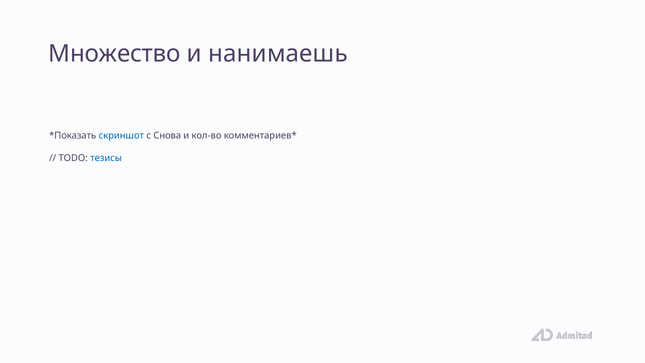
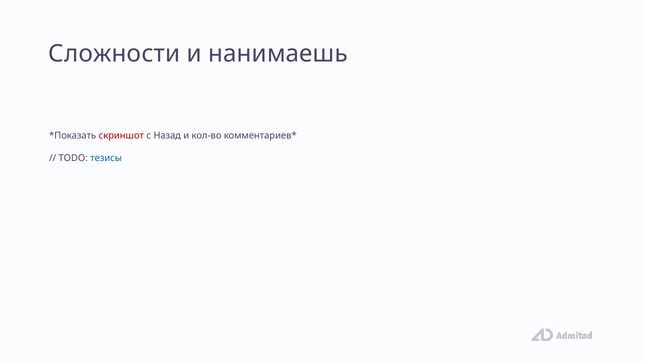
Множество: Множество -> Сложности (114, 54)
скриншот colour: blue -> red (121, 135)
Снова: Снова -> Назад (167, 135)
